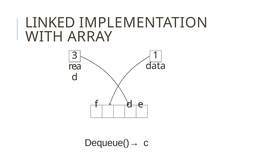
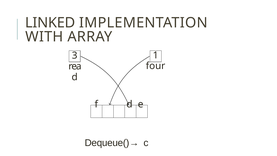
data: data -> four (156, 66)
